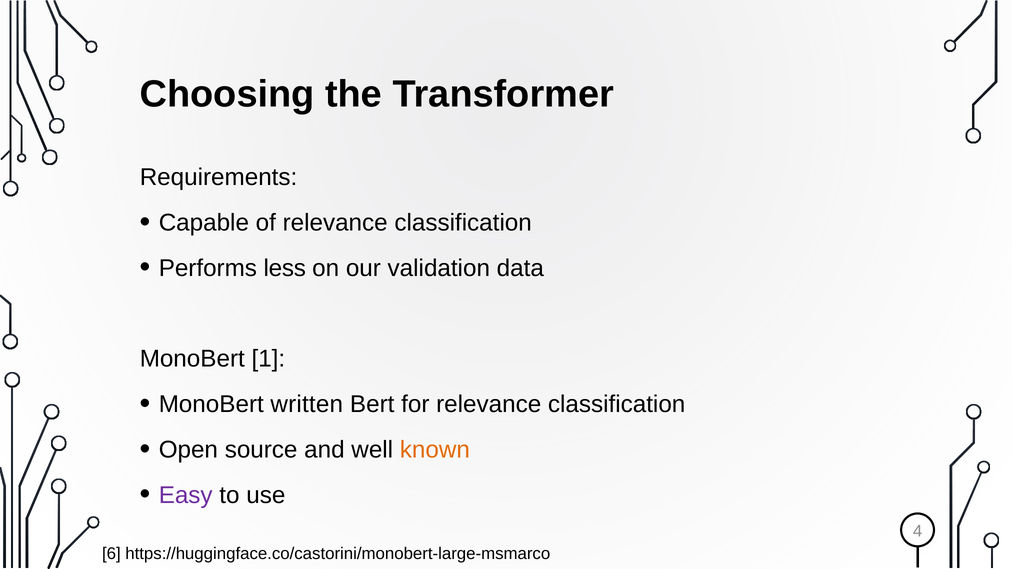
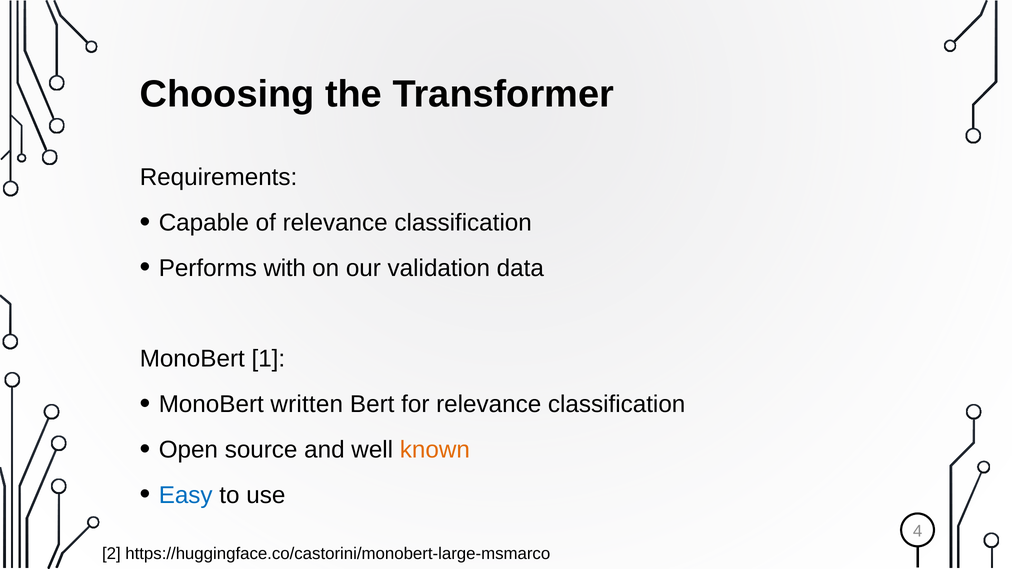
less: less -> with (285, 268)
Easy colour: purple -> blue (186, 495)
6: 6 -> 2 (111, 554)
